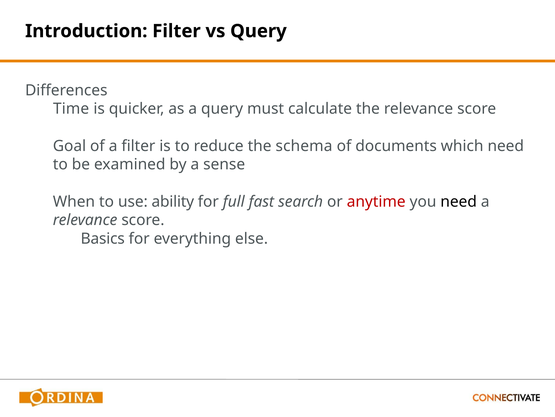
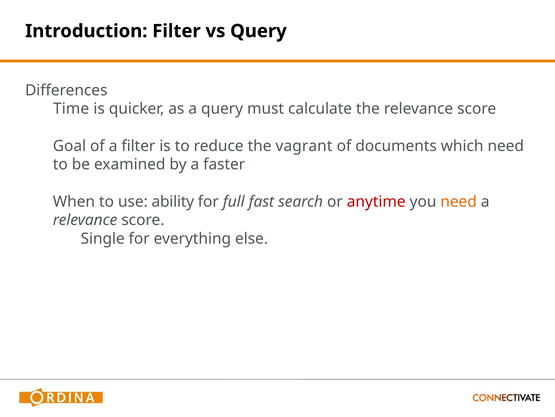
schema: schema -> vagrant (304, 146)
sense: sense -> faster (224, 164)
need colour: black -> orange (459, 201)
Basics: Basics -> Single (103, 238)
